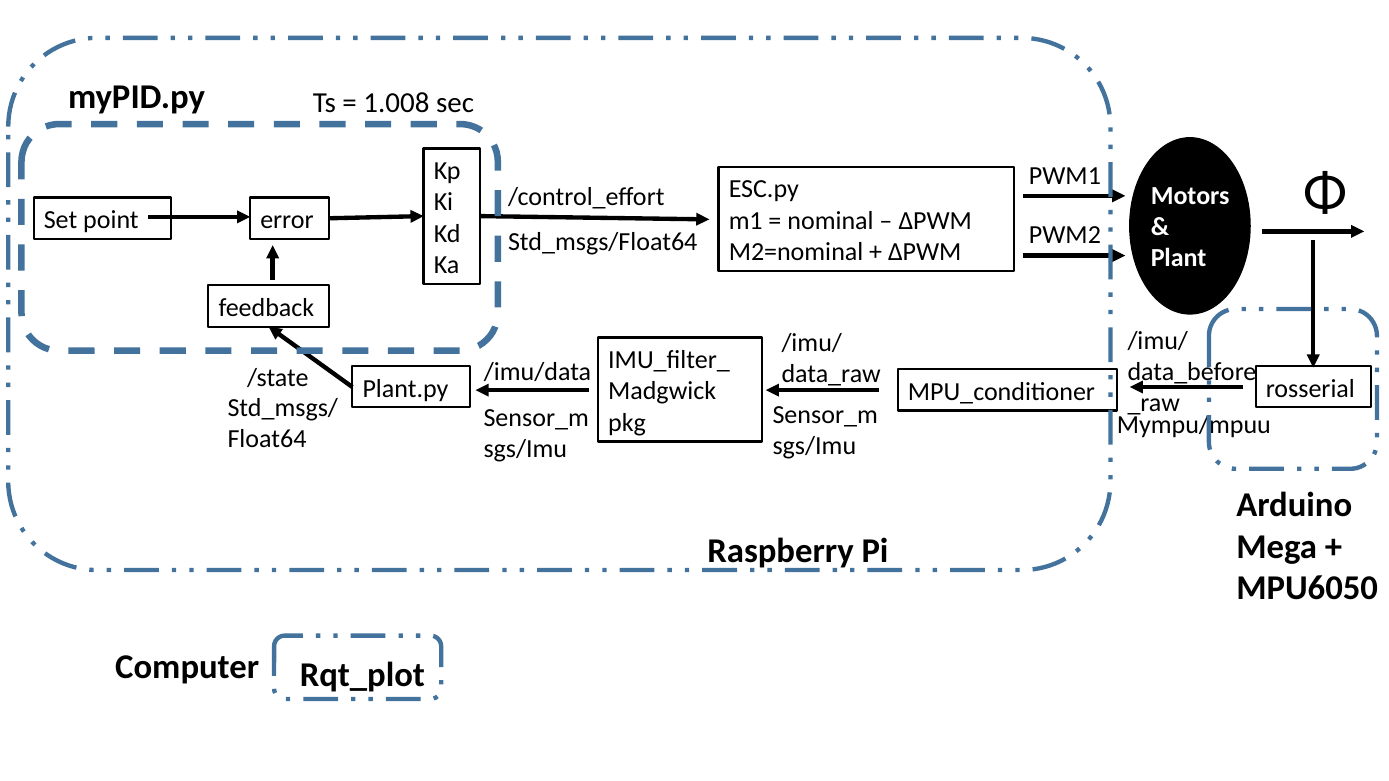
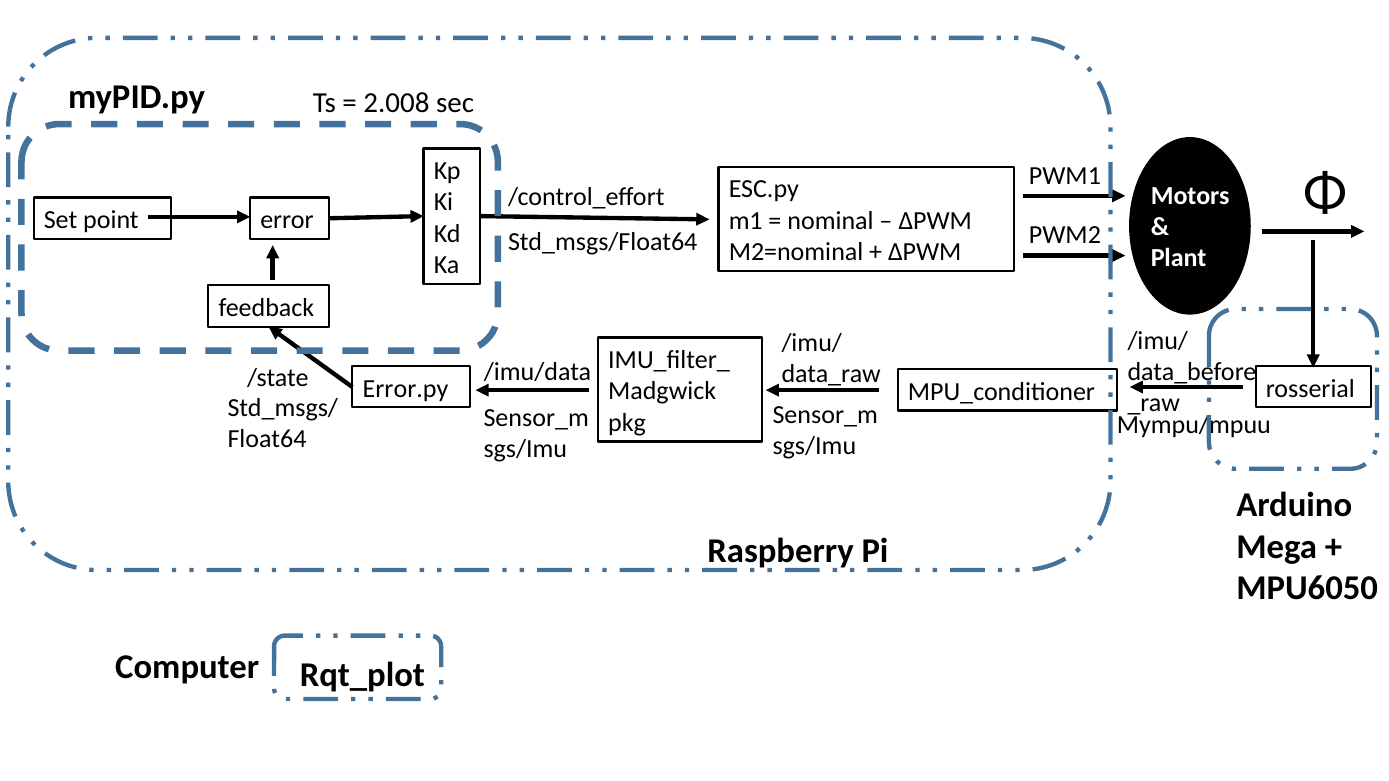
1.008: 1.008 -> 2.008 (396, 103)
Plant.py: Plant.py -> Error.py (405, 389)
